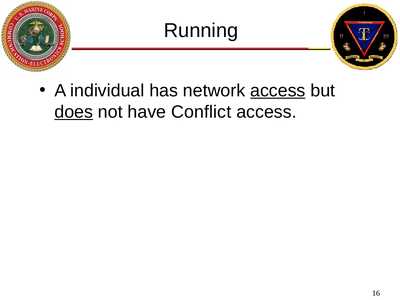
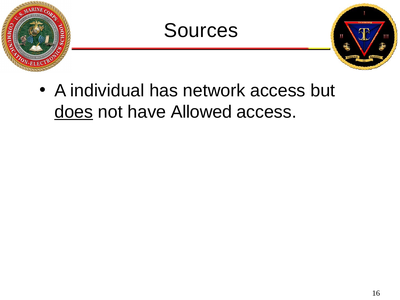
Running: Running -> Sources (201, 31)
access underline: present -> none (278, 91)
Conflict: Conflict -> Allowed (201, 112)
